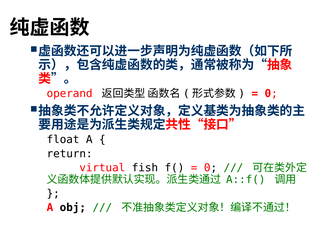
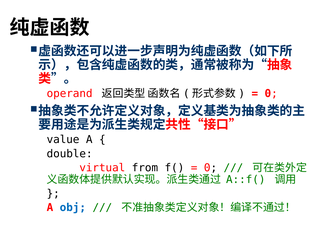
float: float -> value (63, 140)
return: return -> double (70, 154)
fish: fish -> from (145, 168)
obj colour: black -> blue (73, 208)
